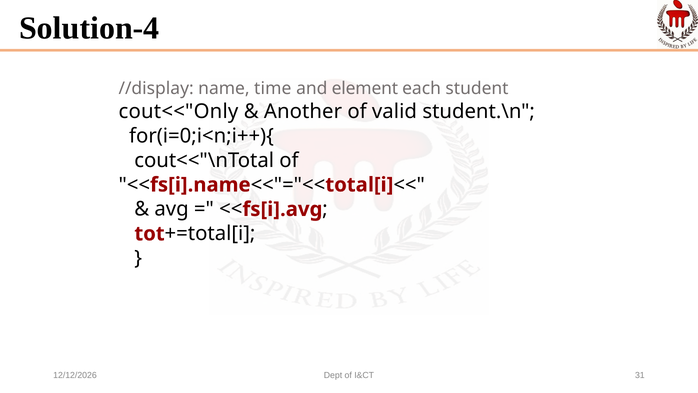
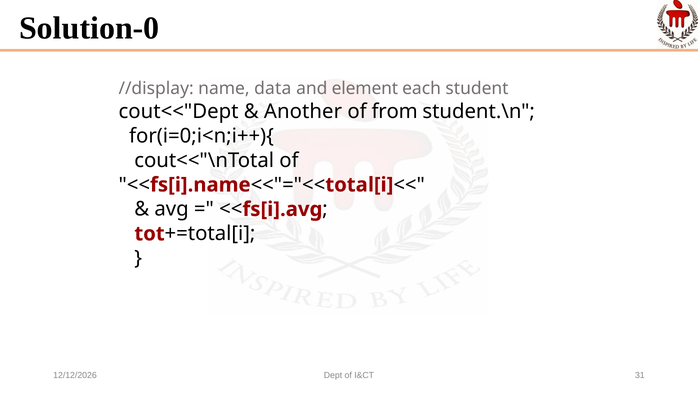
Solution-4: Solution-4 -> Solution-0 (89, 28)
time: time -> data (273, 88)
cout<<"Only: cout<<"Only -> cout<<"Dept (179, 111)
valid: valid -> from (395, 111)
